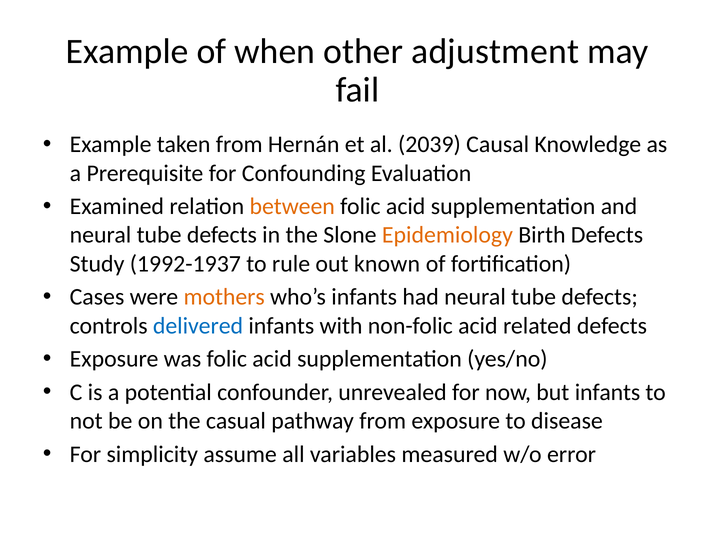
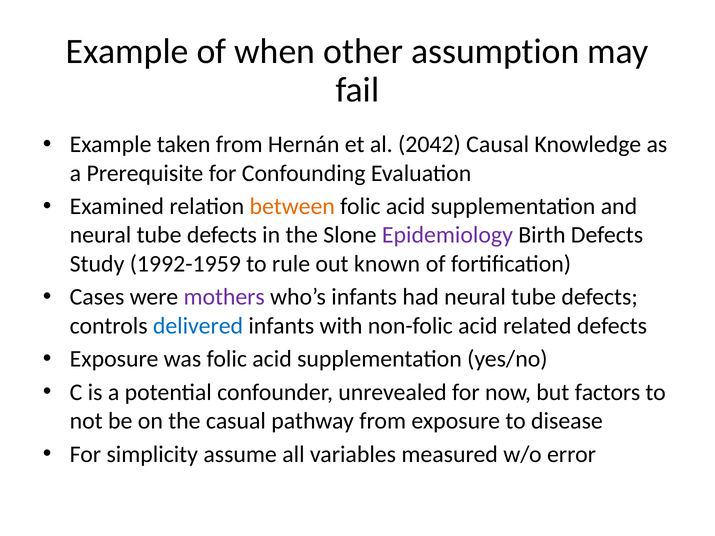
adjustment: adjustment -> assumption (495, 51)
2039: 2039 -> 2042 (429, 145)
Epidemiology colour: orange -> purple (447, 235)
1992-1937: 1992-1937 -> 1992-1959 (185, 264)
mothers colour: orange -> purple (224, 297)
but infants: infants -> factors (608, 393)
